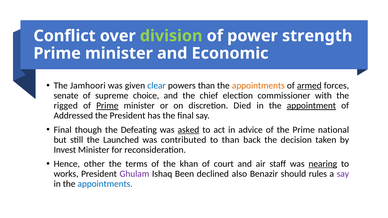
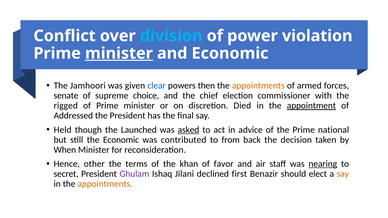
division colour: light green -> light blue (171, 36)
strength: strength -> violation (317, 36)
minister underline: none -> present (119, 53)
powers than: than -> then (206, 86)
armed underline: present -> none (309, 86)
Prime underline: present -> none (107, 106)
Final: Final -> Held (63, 130)
Defeating: Defeating -> Launched (139, 130)
the Launched: Launched -> Economic (121, 140)
to than: than -> from (231, 140)
Invest: Invest -> When (65, 150)
court: court -> favor (224, 164)
works: works -> secret (66, 174)
Been: Been -> Jilani (184, 174)
also: also -> first (239, 174)
rules: rules -> elect (318, 174)
say colour: purple -> orange (343, 174)
appointments colour: blue -> orange (105, 184)
